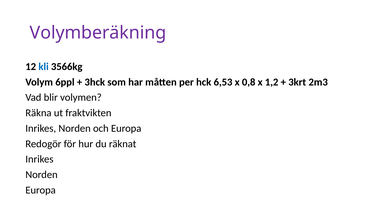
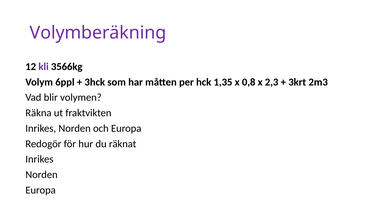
kli colour: blue -> purple (44, 67)
6,53: 6,53 -> 1,35 (223, 82)
1,2: 1,2 -> 2,3 (272, 82)
